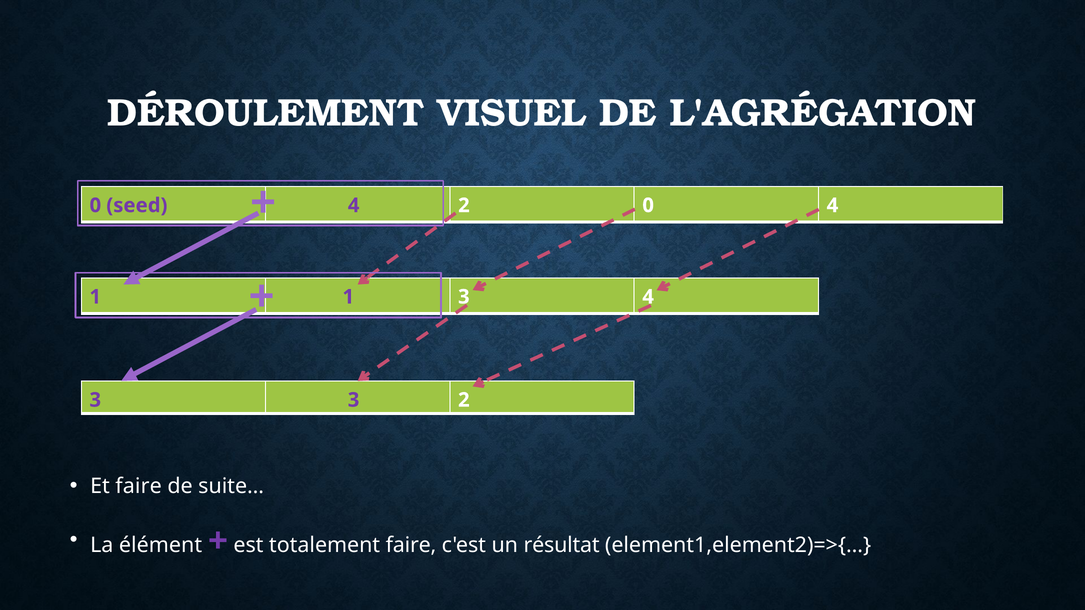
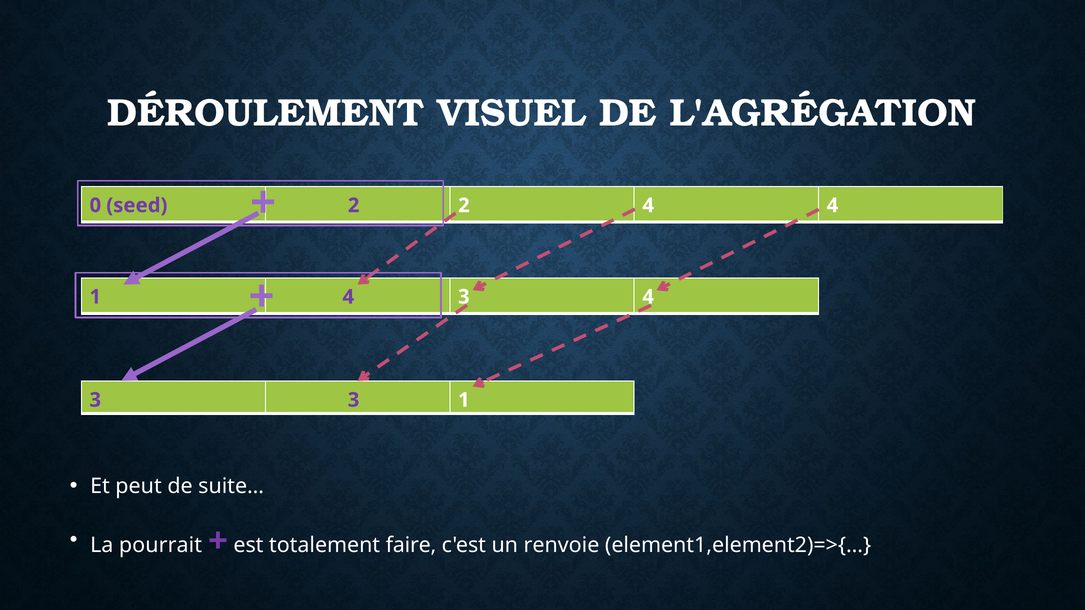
4: 4 -> 2 (354, 206)
2 0: 0 -> 4 (648, 206)
1 1: 1 -> 4 (348, 297)
3 2: 2 -> 1 (464, 400)
Et faire: faire -> peut (139, 487)
élément: élément -> pourrait (161, 546)
résultat: résultat -> renvoie (561, 546)
